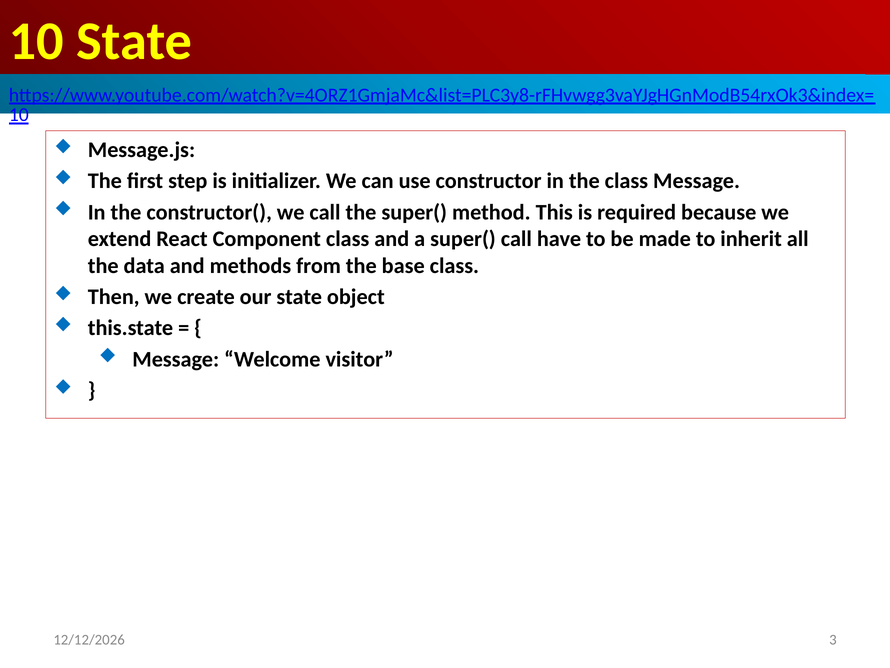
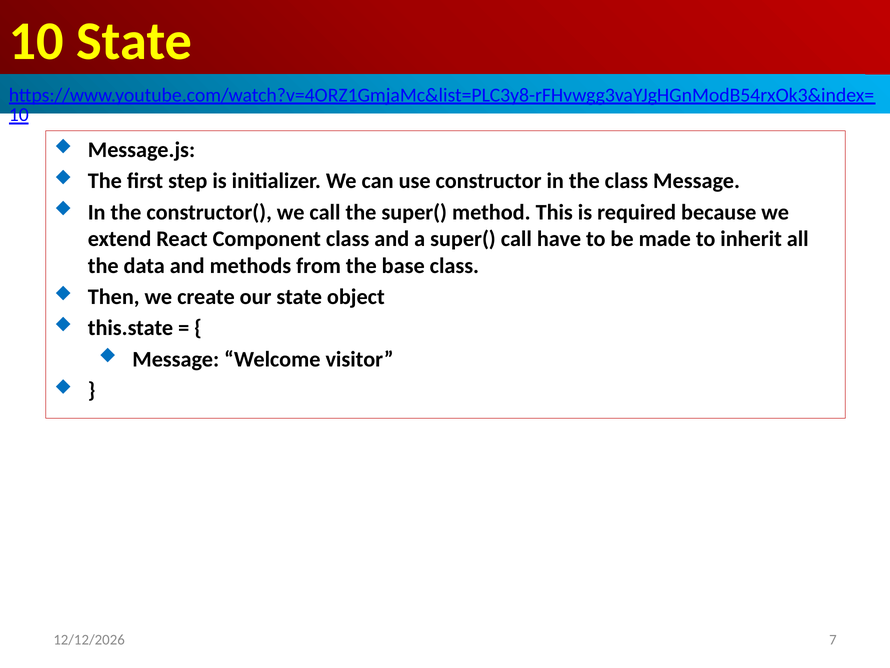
3: 3 -> 7 (833, 639)
